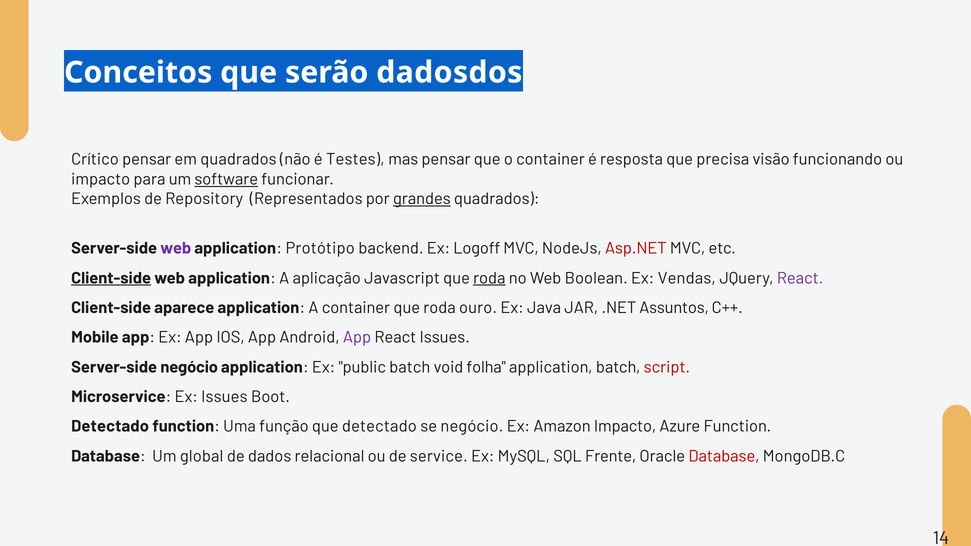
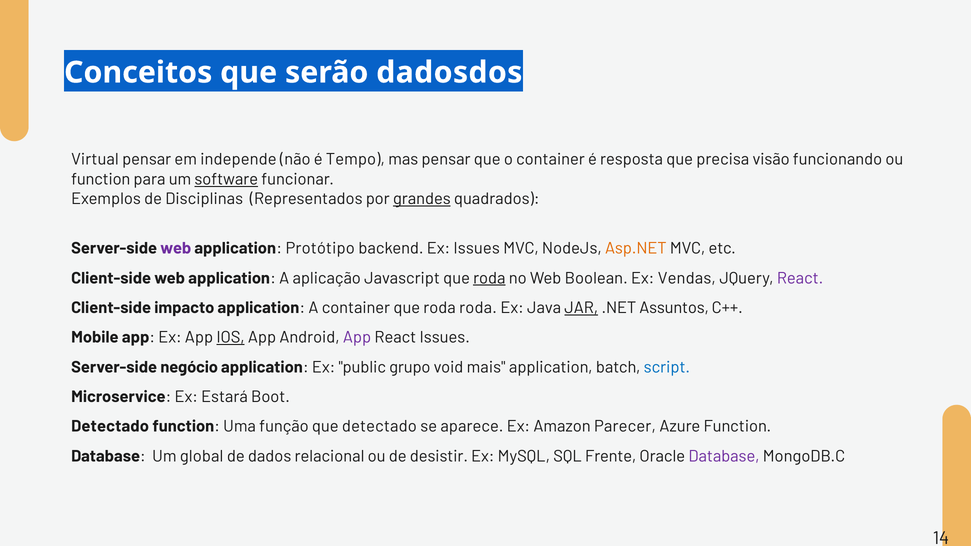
Crítico: Crítico -> Virtual (95, 159)
em quadrados: quadrados -> independe (238, 159)
Testes: Testes -> Tempo (355, 159)
impacto: impacto -> function (101, 179)
Repository: Repository -> Disciplinas (204, 199)
Ex Logoff: Logoff -> Issues (477, 248)
Asp.NET colour: red -> orange (636, 248)
Client-side underline: present -> none (111, 278)
aparece: aparece -> impacto (184, 308)
roda ouro: ouro -> roda (478, 308)
JAR underline: none -> present (581, 308)
IOS underline: none -> present (231, 338)
public batch: batch -> grupo (410, 367)
folha: folha -> mais (486, 367)
script colour: red -> blue (667, 367)
Ex Issues: Issues -> Estará (224, 397)
se negócio: negócio -> aparece (472, 427)
Amazon Impacto: Impacto -> Parecer (625, 427)
service: service -> desistir (439, 456)
Database colour: red -> purple (724, 456)
